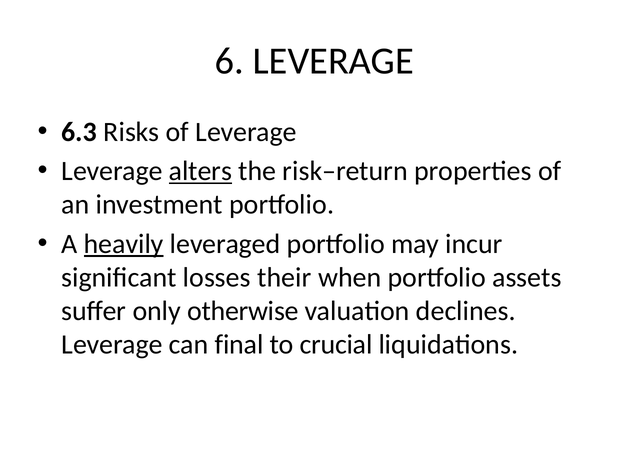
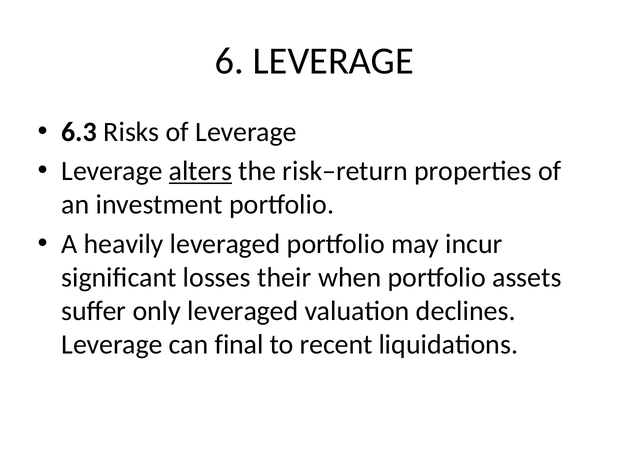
heavily underline: present -> none (124, 244)
only otherwise: otherwise -> leveraged (243, 311)
crucial: crucial -> recent (336, 344)
